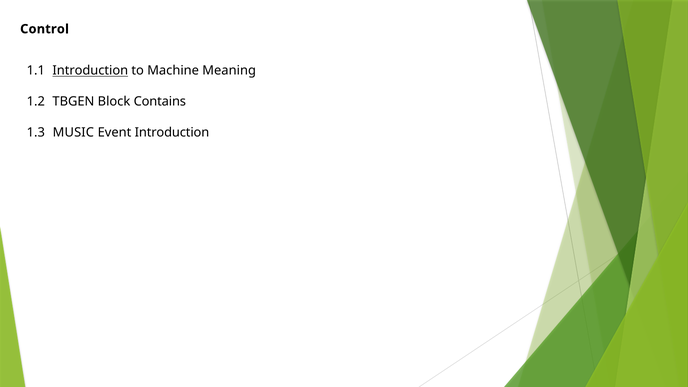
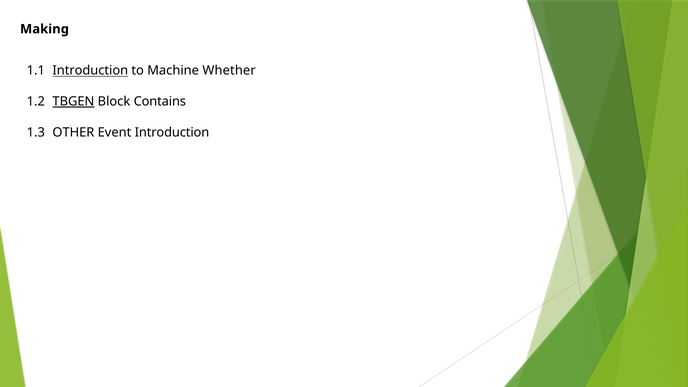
Control: Control -> Making (44, 29)
Meaning: Meaning -> Whether (229, 71)
TBGEN underline: none -> present (73, 102)
MUSIC: MUSIC -> OTHER (73, 133)
